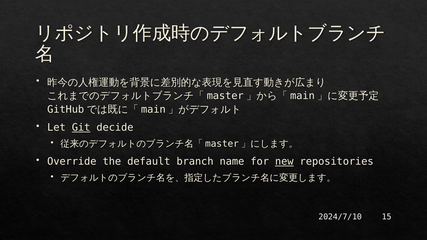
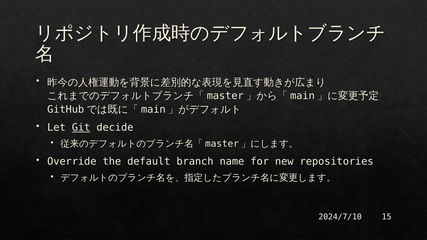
new underline: present -> none (284, 162)
